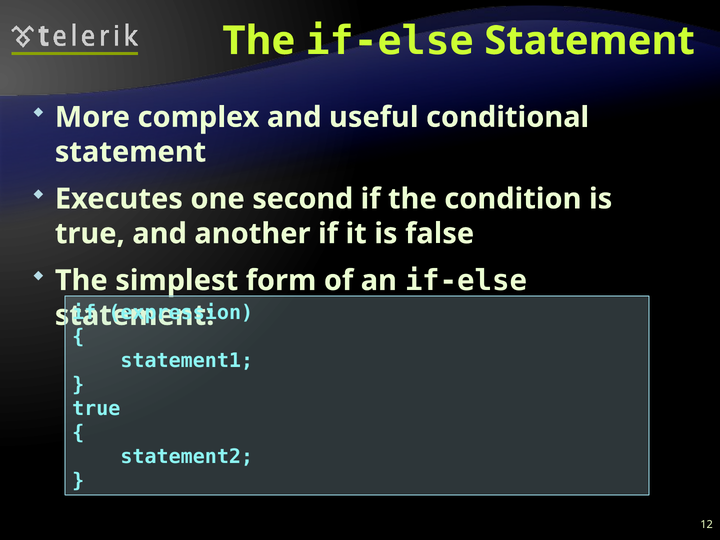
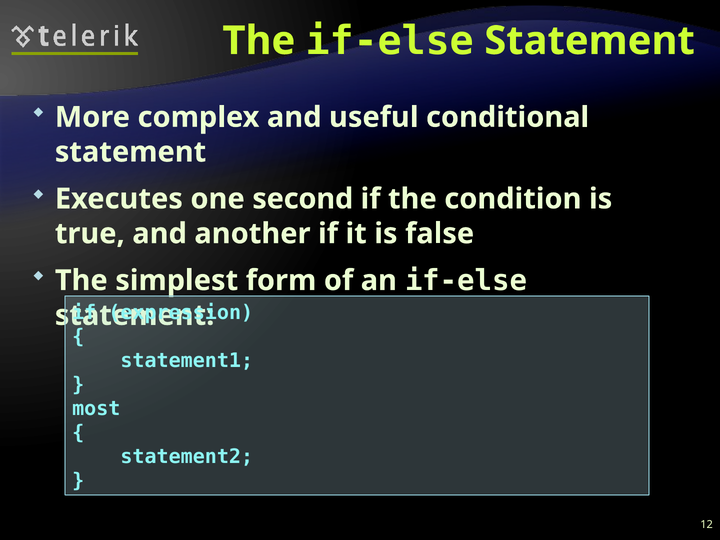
true: true -> most (96, 409)
